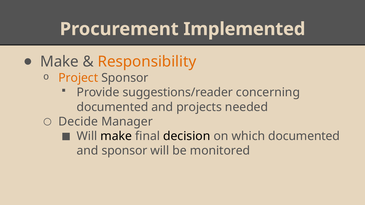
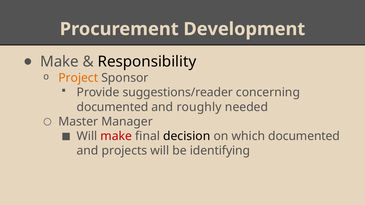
Implemented: Implemented -> Development (244, 29)
Responsibility colour: orange -> black (147, 62)
projects: projects -> roughly (199, 107)
Decide: Decide -> Master (78, 122)
make colour: black -> red (116, 136)
and sponsor: sponsor -> projects (124, 151)
monitored: monitored -> identifying (220, 151)
